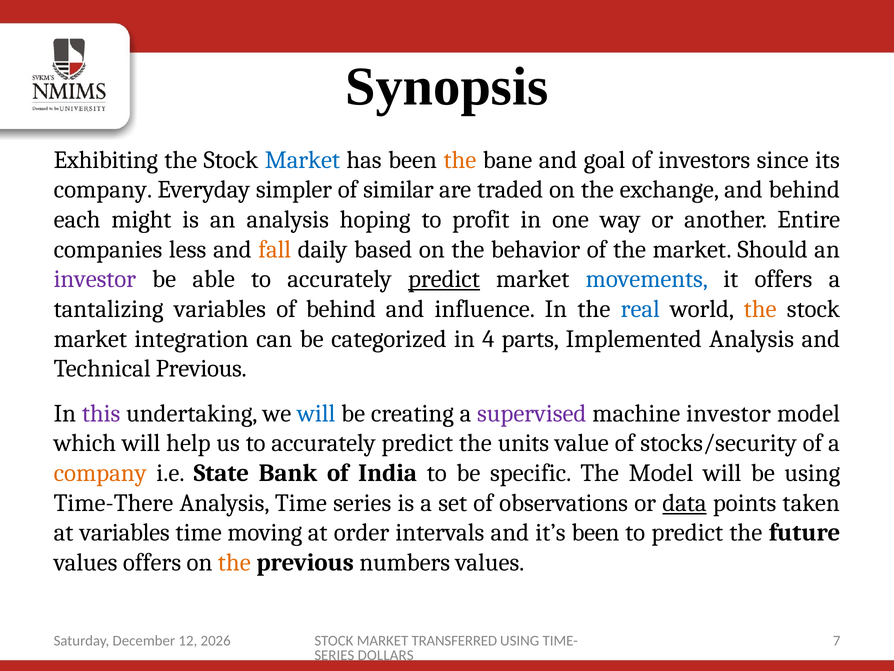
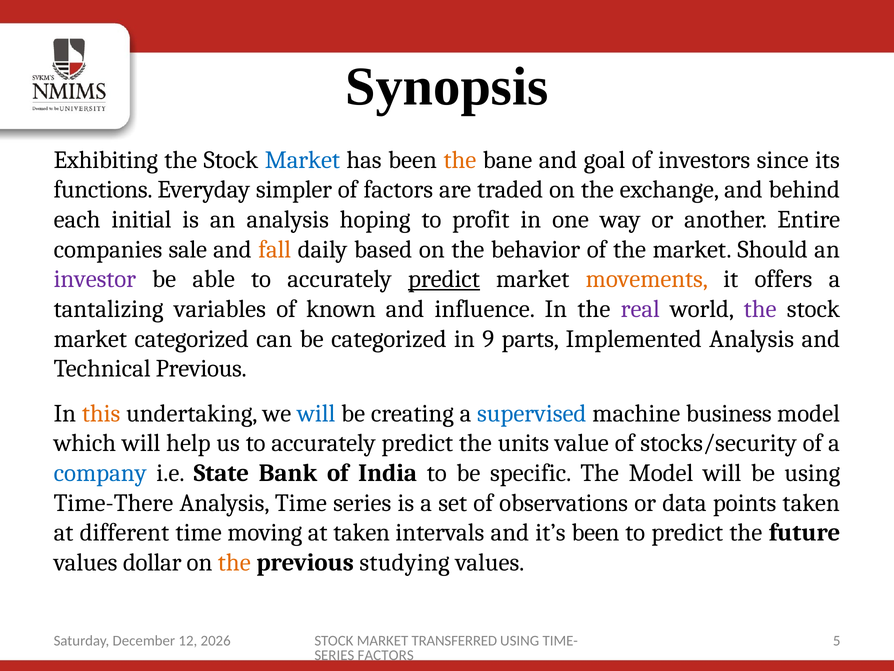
company: company -> functions (103, 190)
of similar: similar -> factors (398, 190)
might: might -> initial (141, 219)
less: less -> sale (188, 249)
movements colour: blue -> orange (647, 279)
of behind: behind -> known (341, 309)
real colour: blue -> purple (640, 309)
the colour: orange -> purple (760, 309)
market integration: integration -> categorized (192, 339)
4: 4 -> 9 (488, 339)
this colour: purple -> orange (101, 413)
supervised colour: purple -> blue (532, 413)
machine investor: investor -> business (729, 413)
company colour: orange -> blue (100, 473)
data underline: present -> none (684, 503)
at variables: variables -> different (124, 532)
at order: order -> taken (362, 532)
values offers: offers -> dollar (152, 562)
numbers: numbers -> studying (405, 562)
7: 7 -> 5 (837, 640)
SERIES DOLLARS: DOLLARS -> FACTORS (386, 655)
